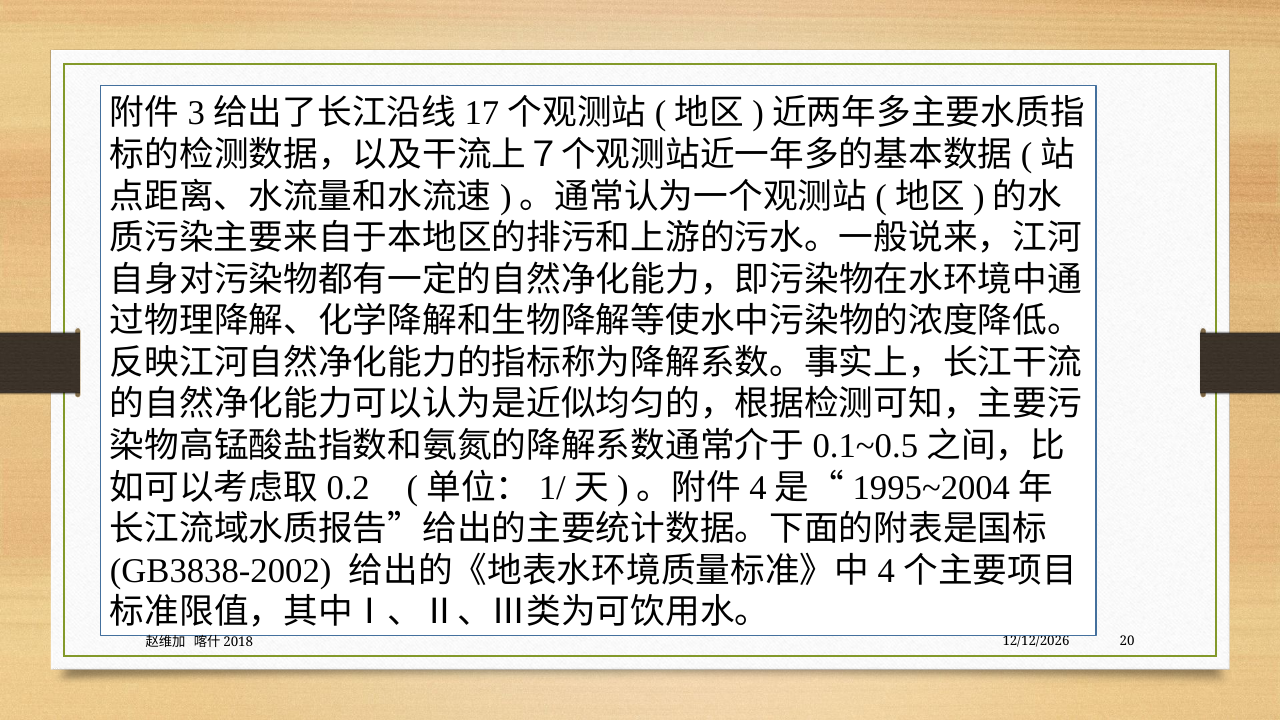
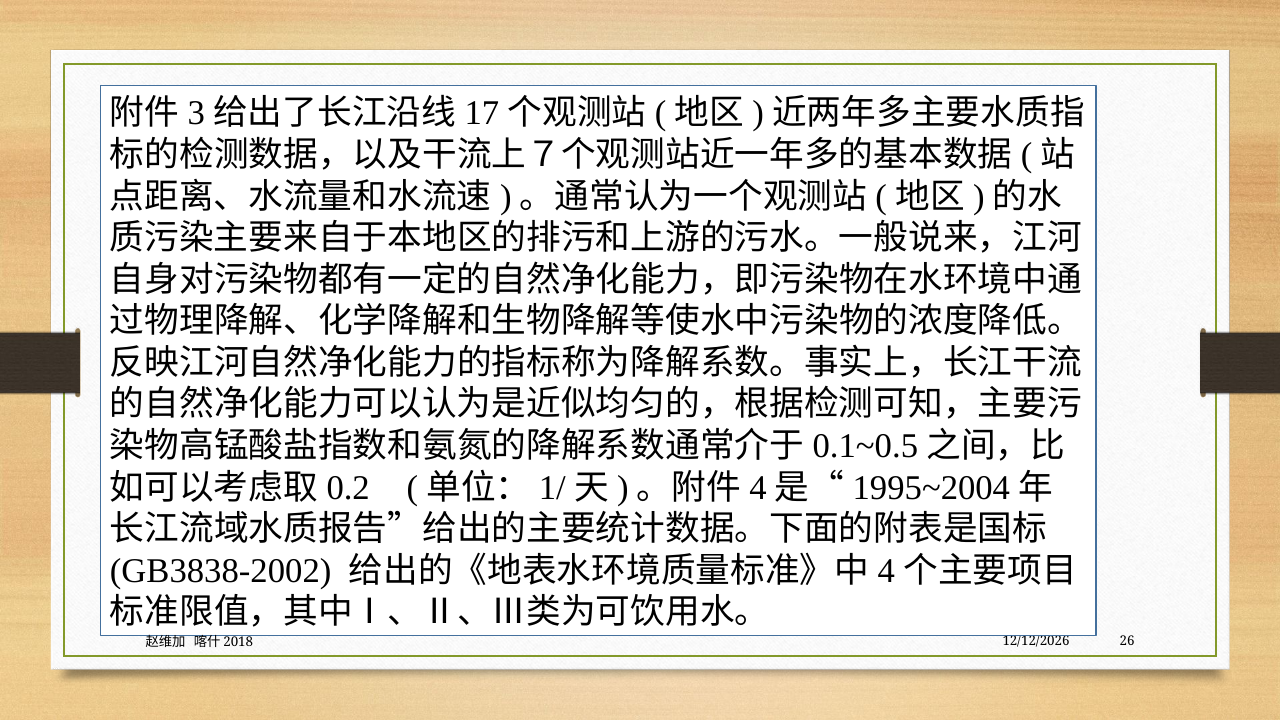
20: 20 -> 26 (1127, 641)
